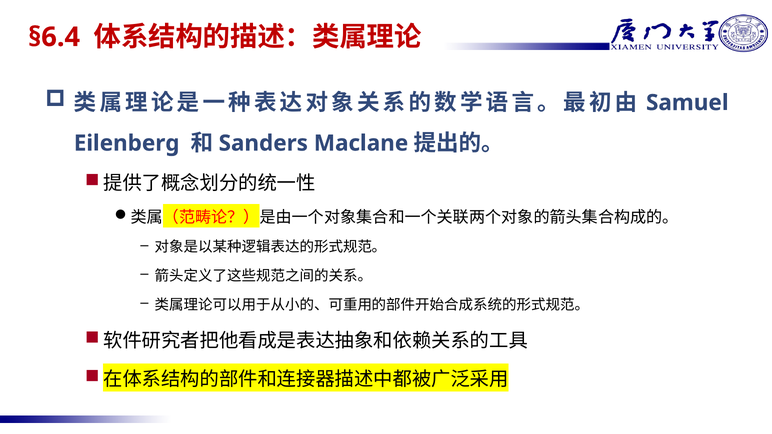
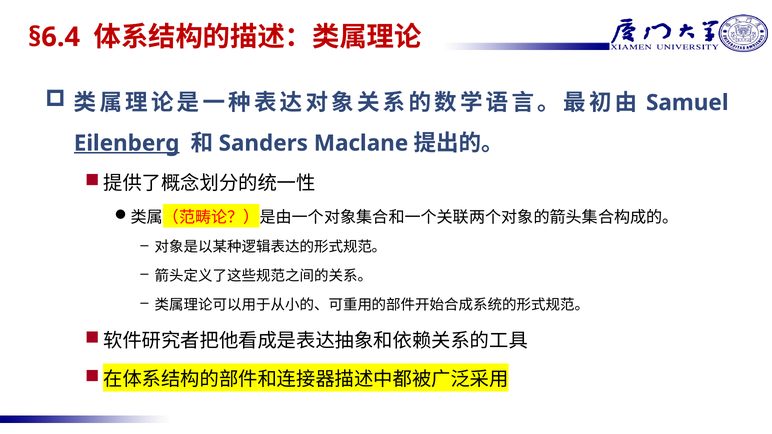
Eilenberg underline: none -> present (127, 143)
